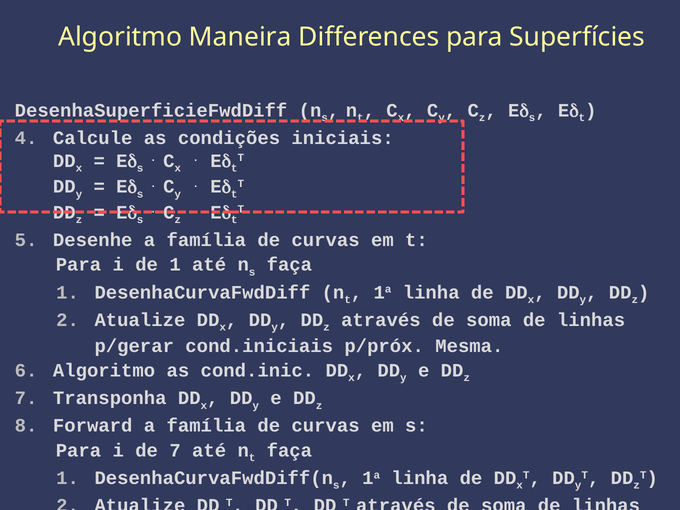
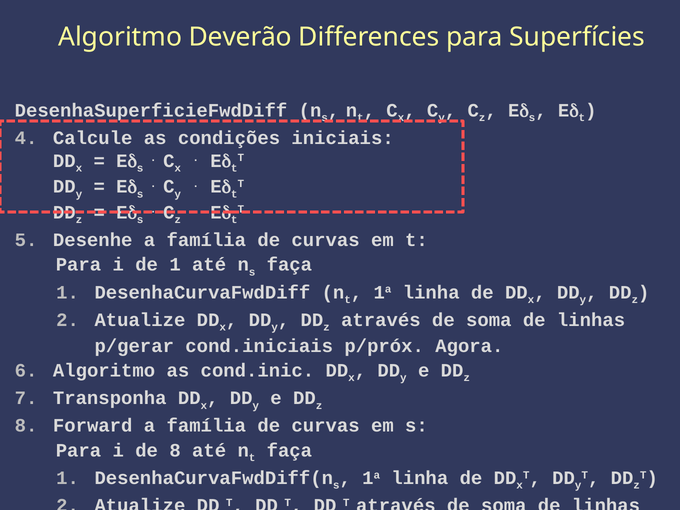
Maneira: Maneira -> Deverão (240, 37)
Mesma: Mesma -> Agora (469, 346)
de 7: 7 -> 8 (175, 450)
